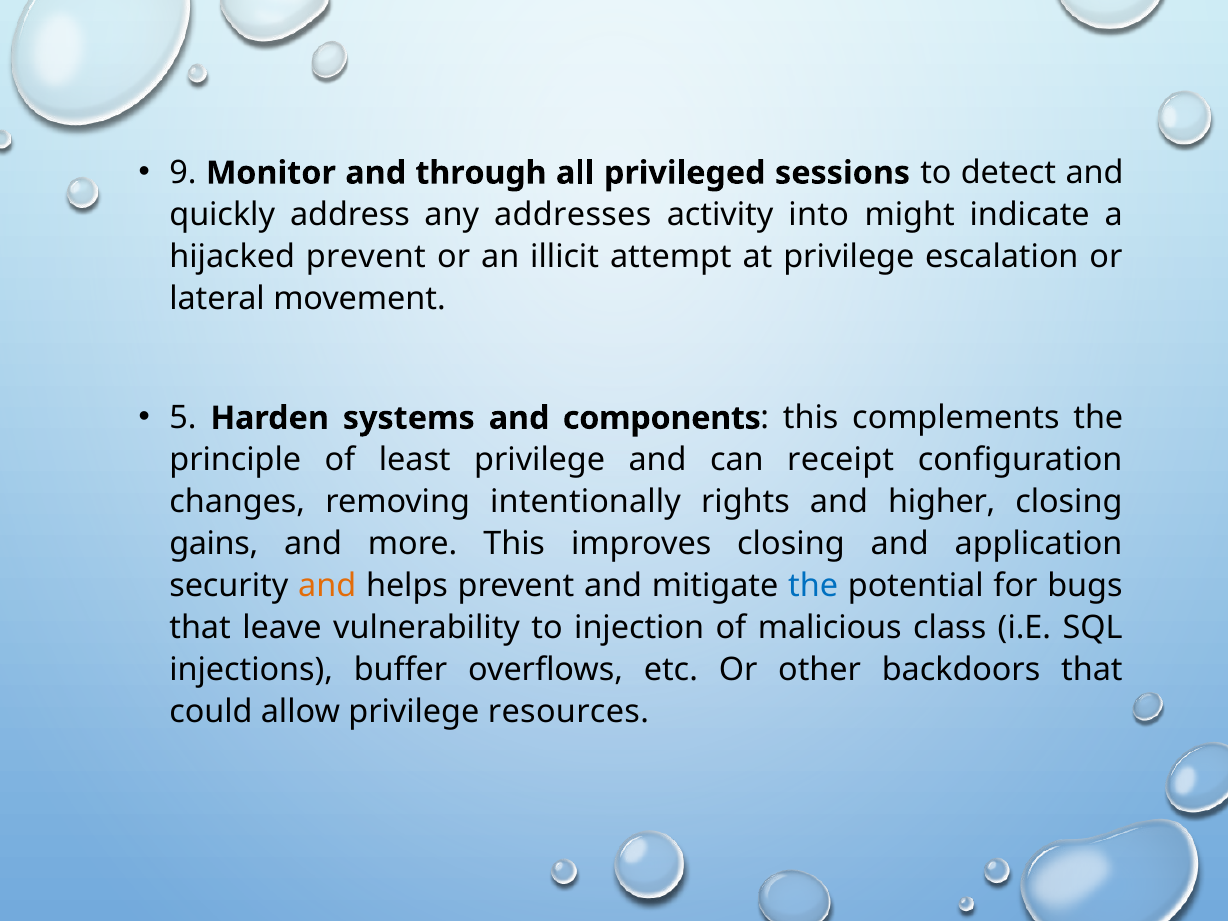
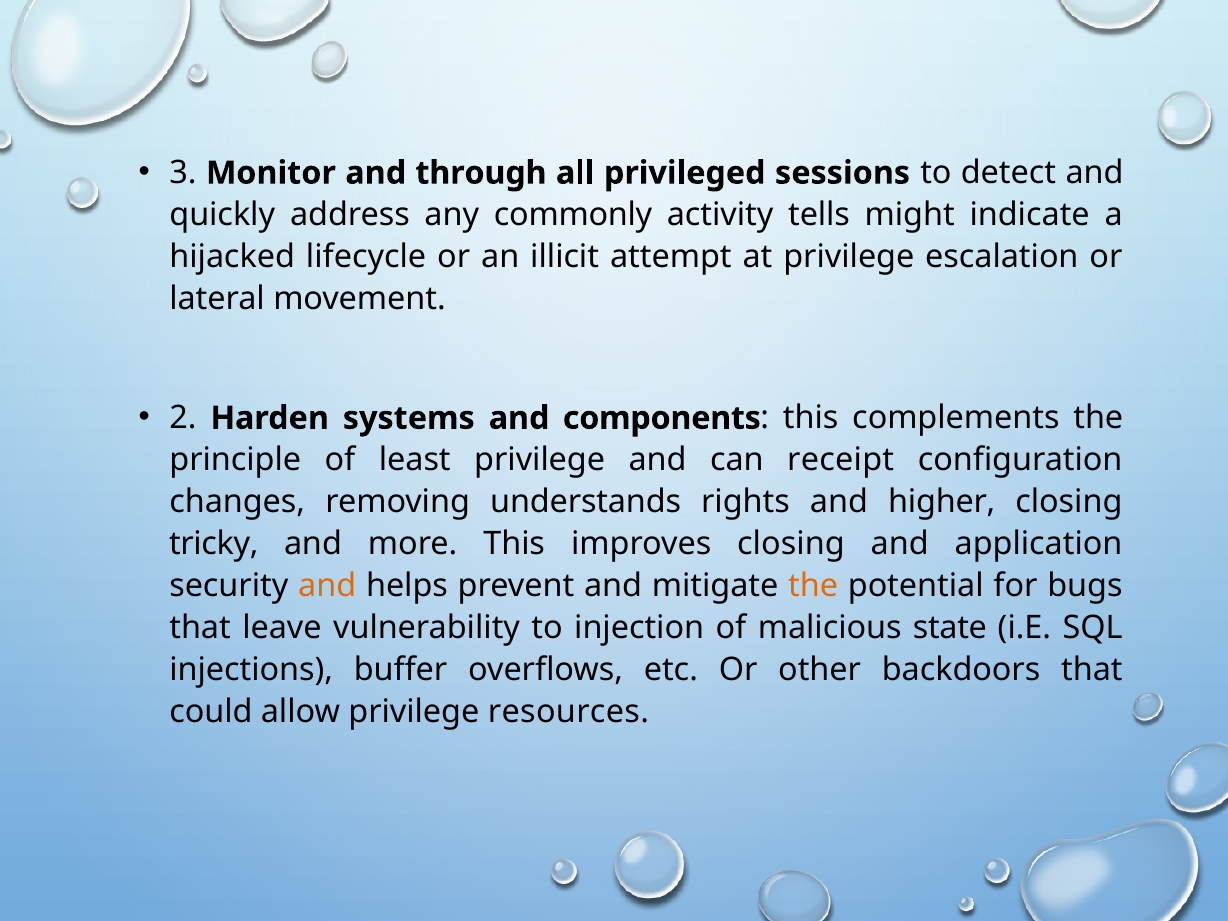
9: 9 -> 3 (183, 173)
addresses: addresses -> commonly (573, 215)
into: into -> tells (819, 215)
hijacked prevent: prevent -> lifecycle (366, 257)
5: 5 -> 2 (183, 418)
intentionally: intentionally -> understands (586, 502)
gains: gains -> tricky (214, 544)
the colour: blue -> orange (813, 586)
class: class -> state (950, 628)
